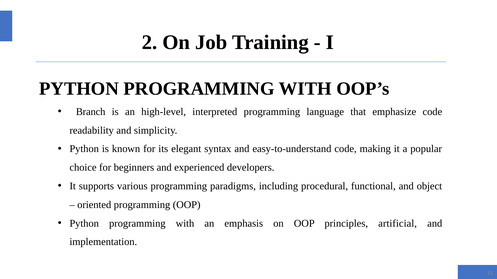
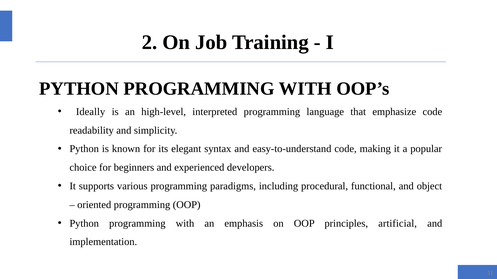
Branch: Branch -> Ideally (91, 112)
